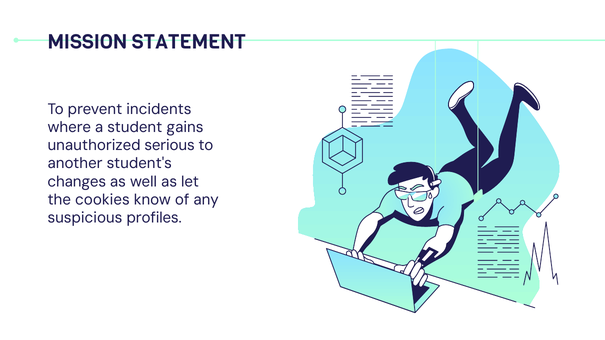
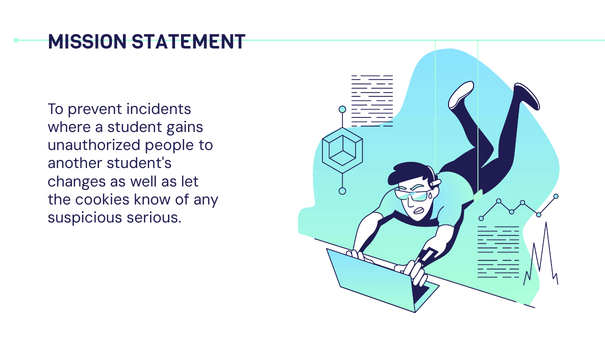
serious: serious -> people (169, 145)
profiles: profiles -> serious (154, 218)
